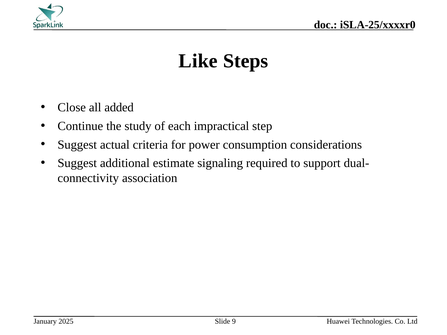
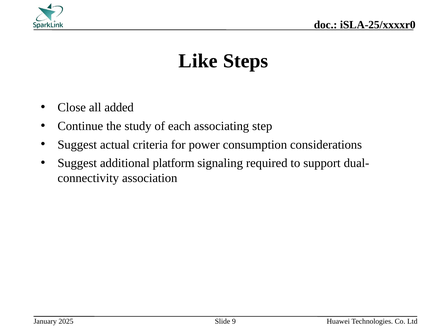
impractical: impractical -> associating (221, 126)
estimate: estimate -> platform (174, 163)
